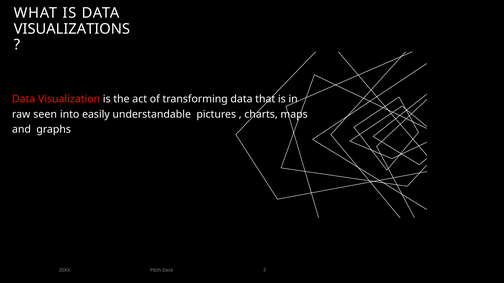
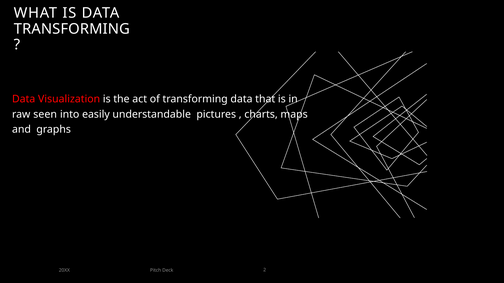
VISUALIZATIONS: VISUALIZATIONS -> TRANSFORMING (72, 29)
